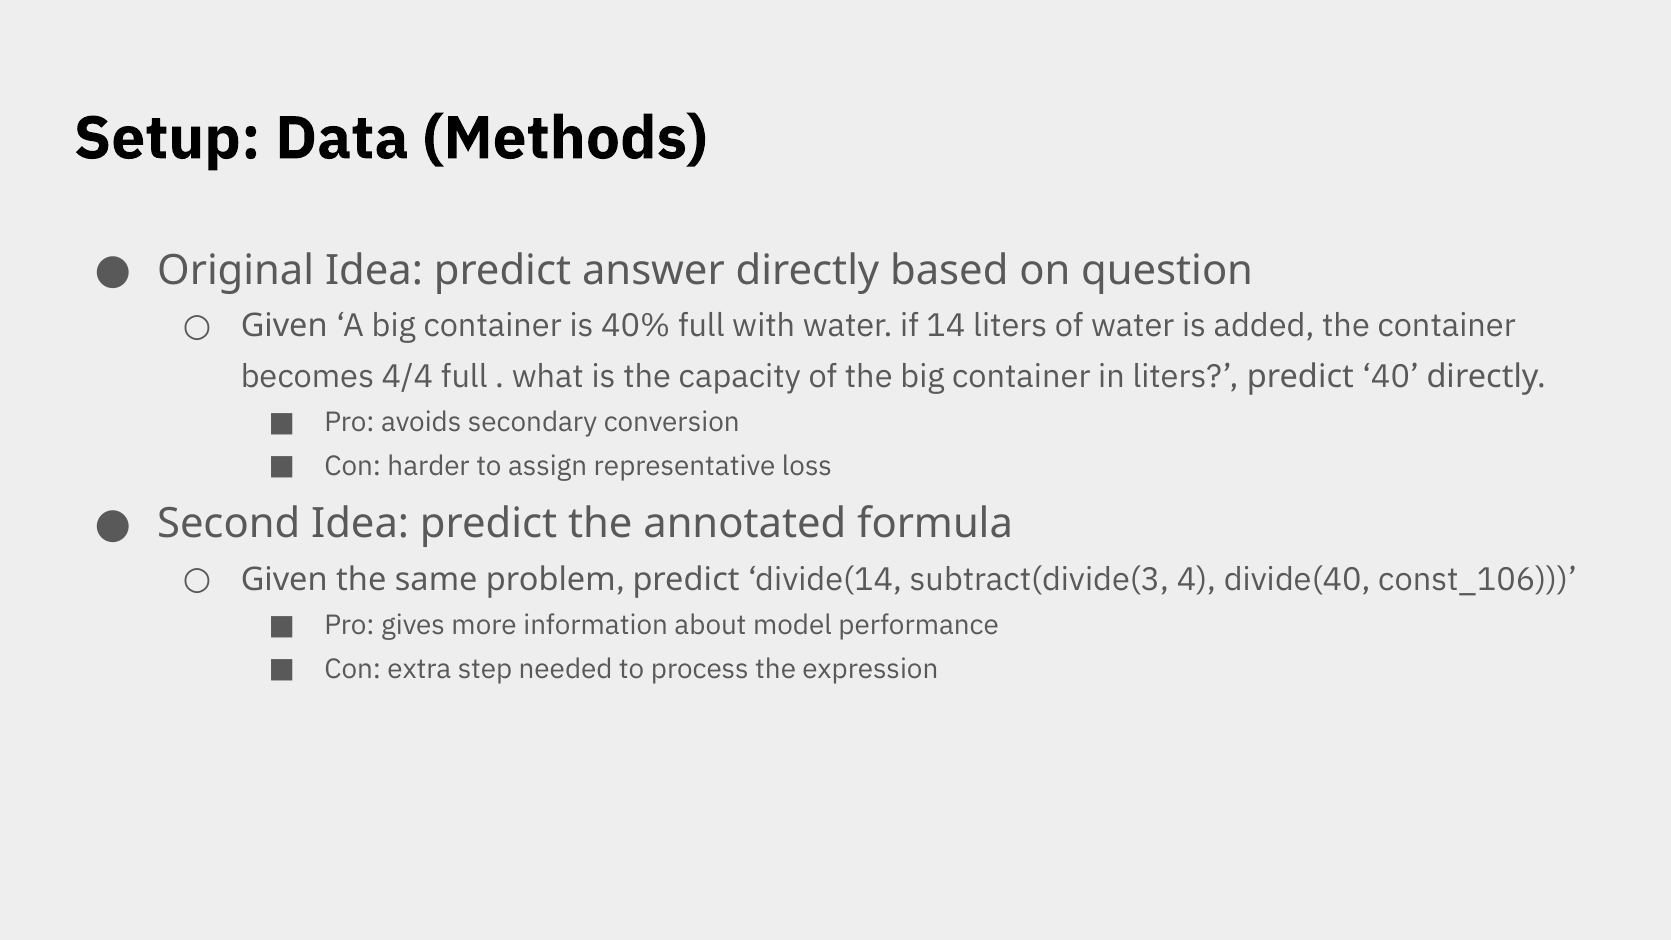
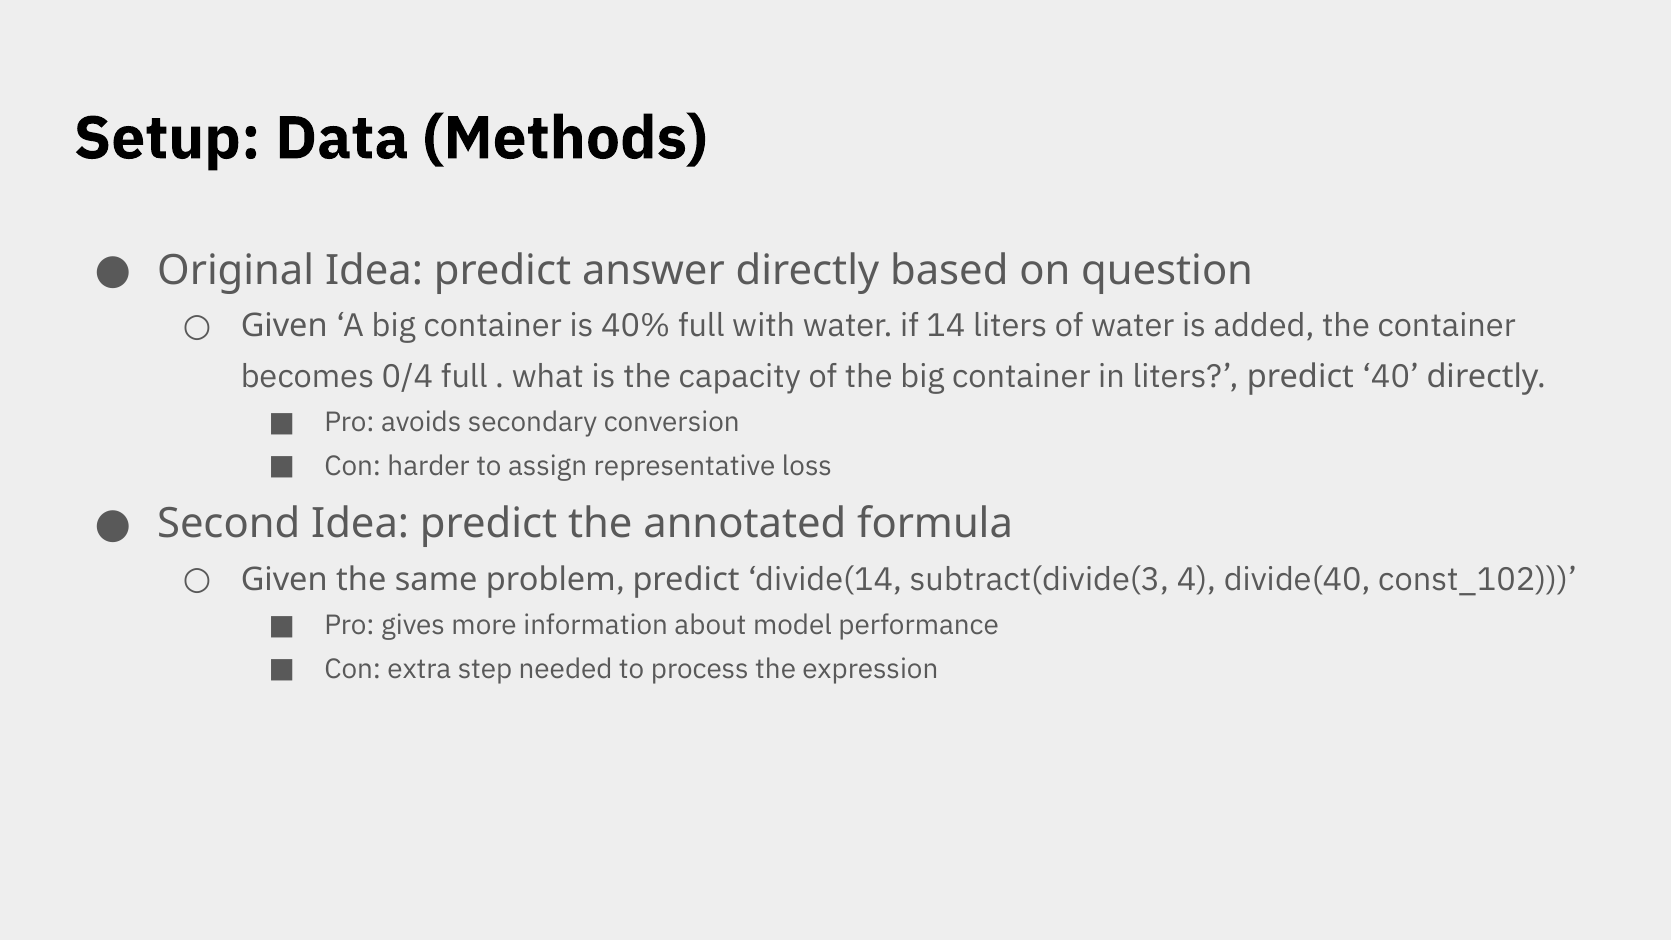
4/4: 4/4 -> 0/4 (407, 377)
const_106: const_106 -> const_102 (1478, 580)
